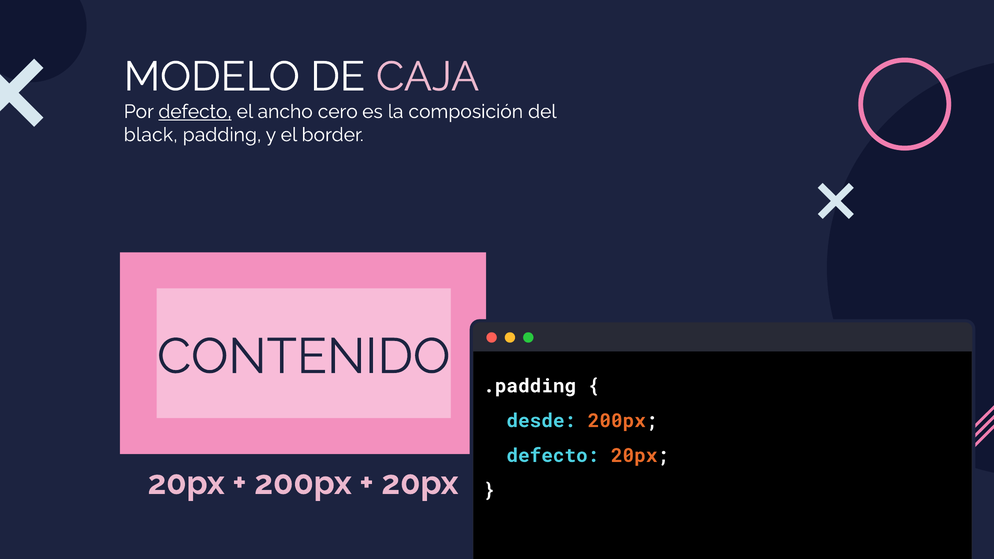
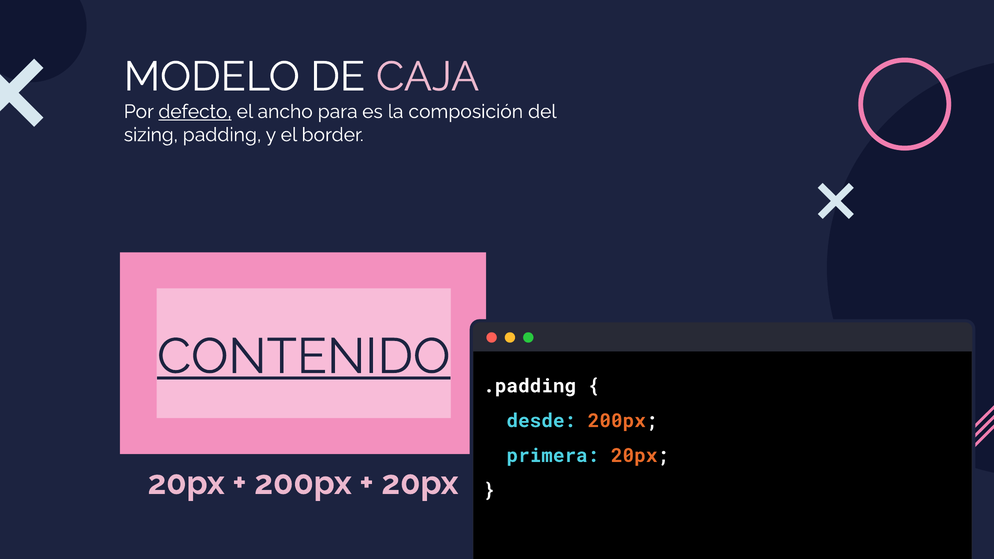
cero: cero -> para (338, 112)
black: black -> sizing (151, 135)
CONTENIDO underline: none -> present (304, 357)
defecto: defecto -> primera (553, 456)
